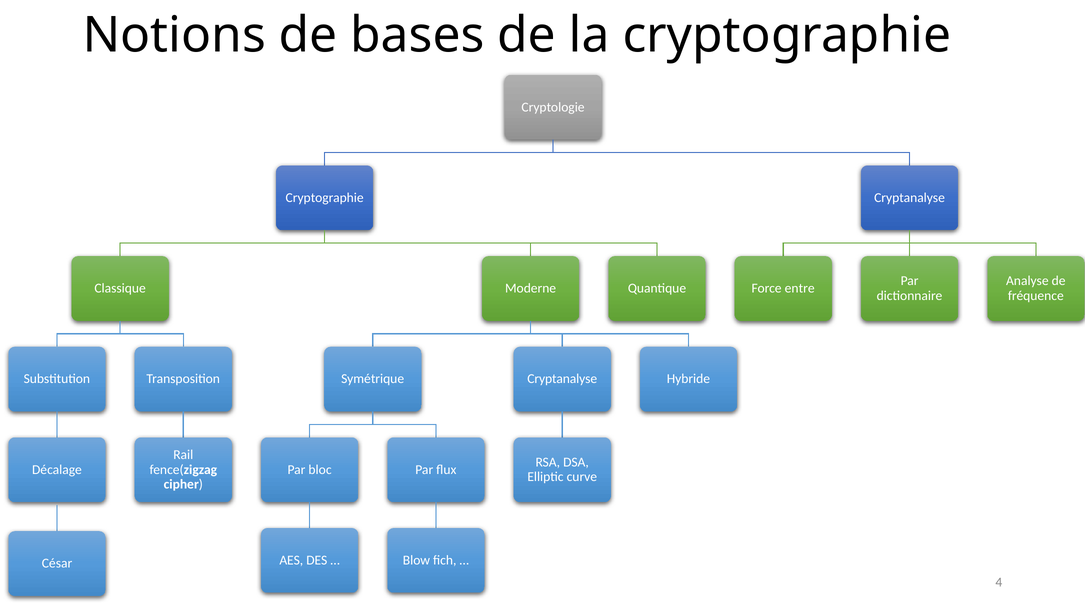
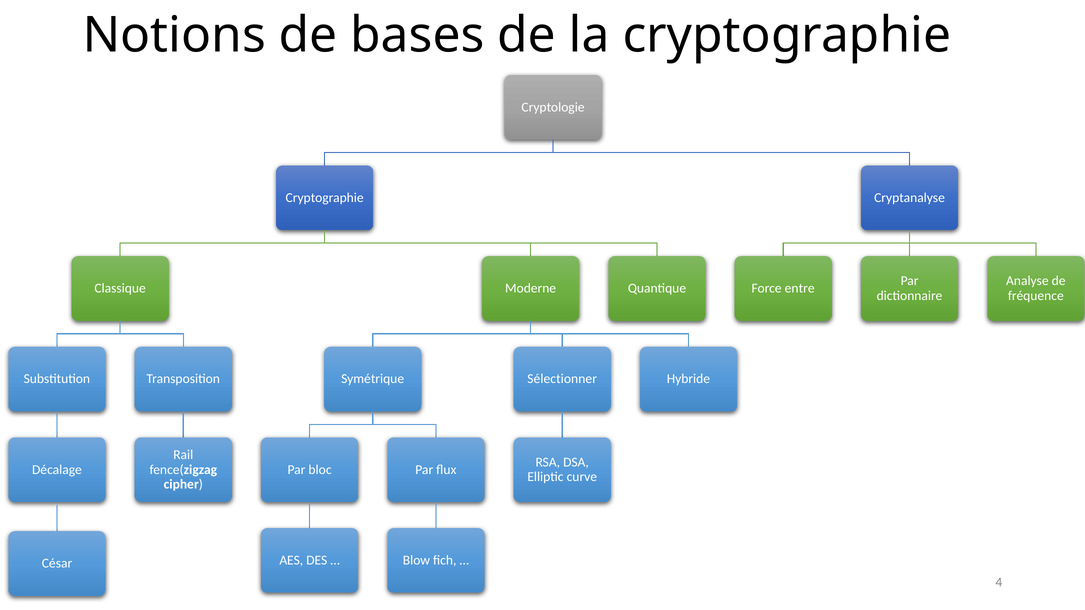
Cryptanalyse: Cryptanalyse -> Sélectionner (562, 379)
